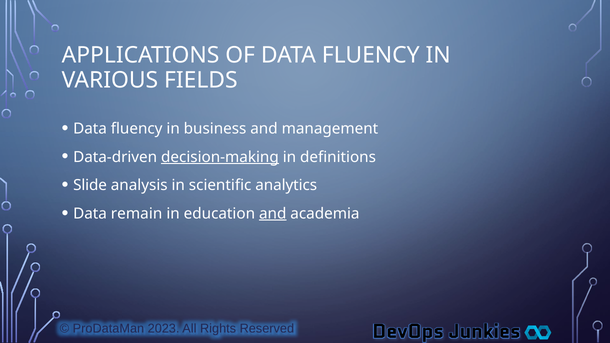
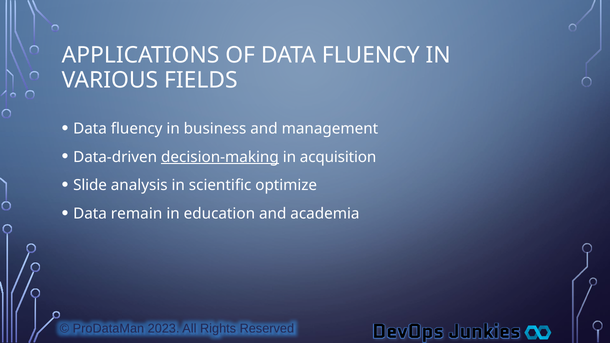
definitions: definitions -> acquisition (338, 157)
analytics: analytics -> optimize (286, 185)
and underline: present -> none (273, 214)
